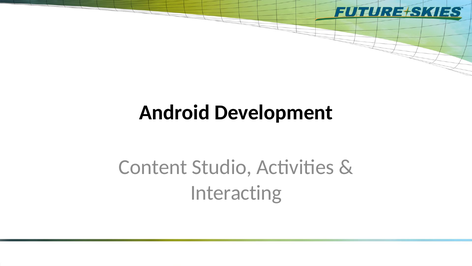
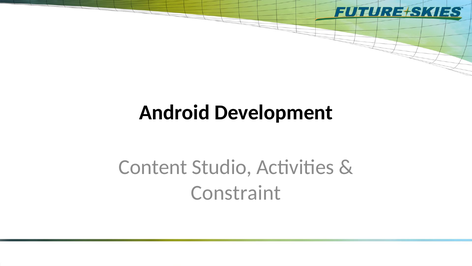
Interacting: Interacting -> Constraint (236, 192)
